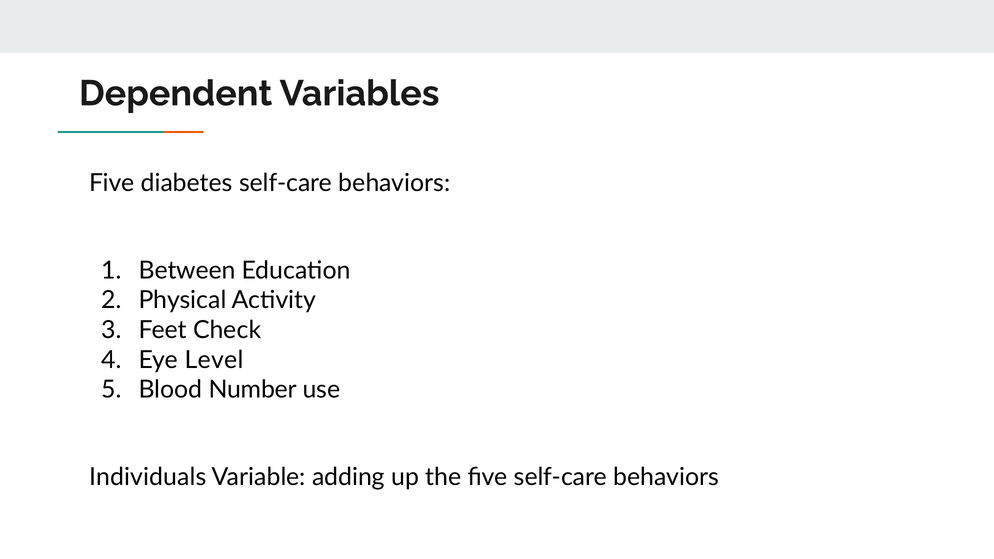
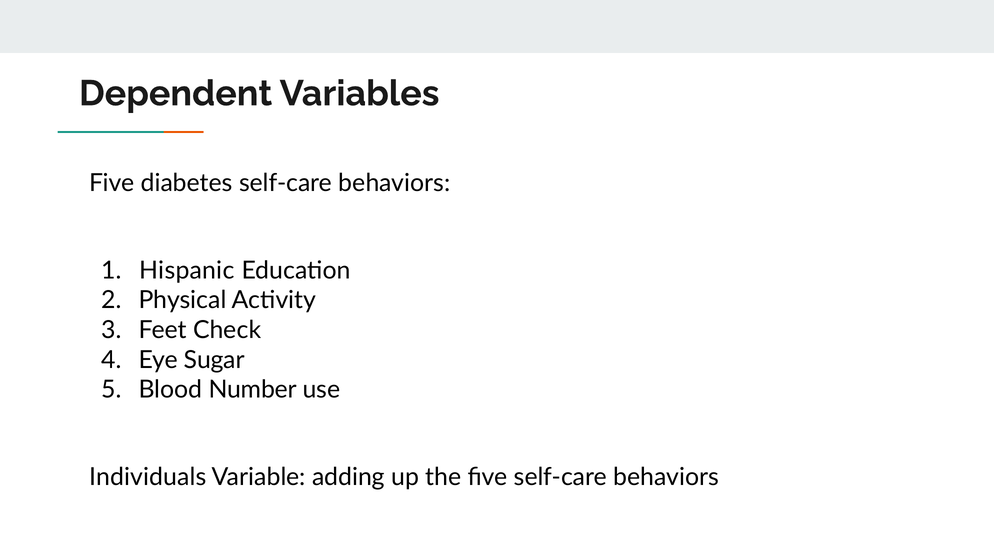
Between: Between -> Hispanic (187, 271)
Level: Level -> Sugar (214, 360)
